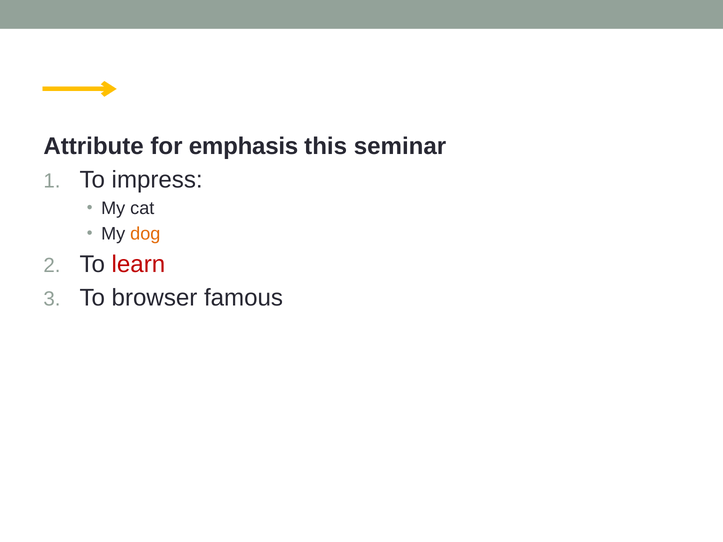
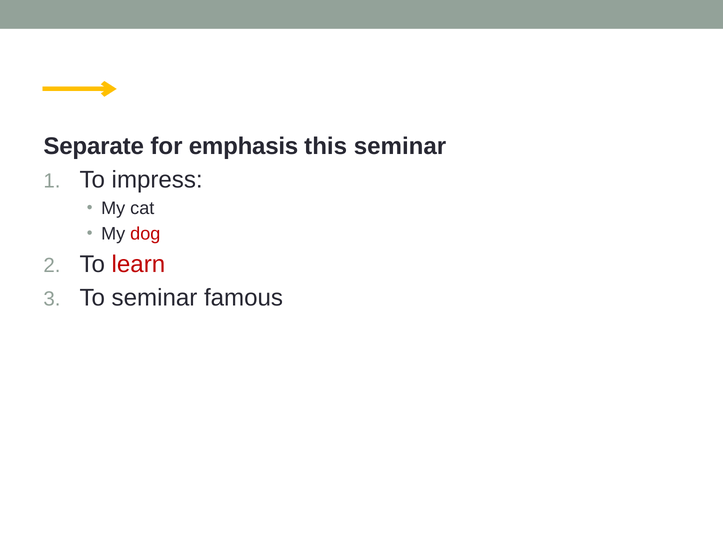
Attribute: Attribute -> Separate (94, 146)
dog colour: orange -> red (145, 234)
To browser: browser -> seminar (154, 298)
